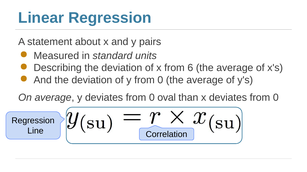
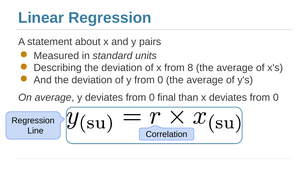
6: 6 -> 8 (190, 68)
oval: oval -> final (167, 98)
